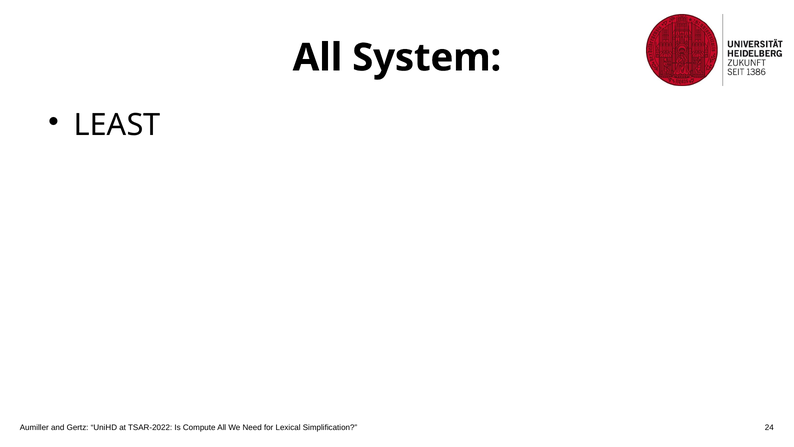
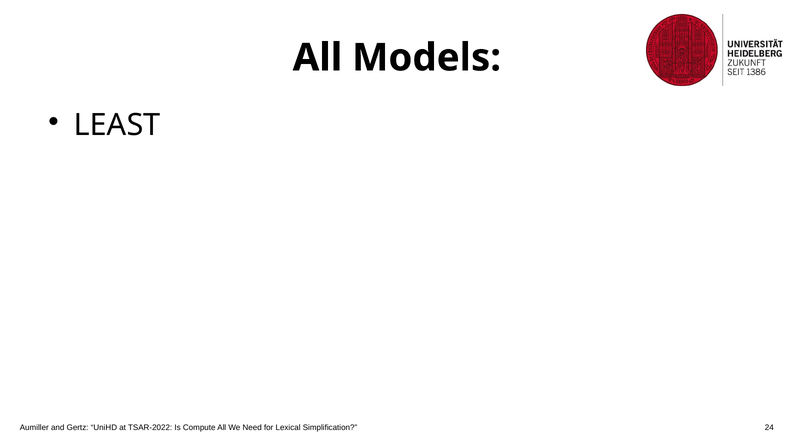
System: System -> Models (427, 58)
